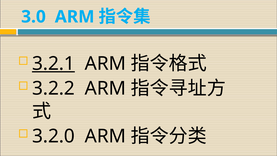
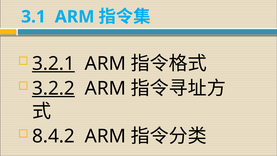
3.0: 3.0 -> 3.1 (33, 17)
3.2.2 underline: none -> present (53, 88)
3.2.0: 3.2.0 -> 8.4.2 (53, 136)
